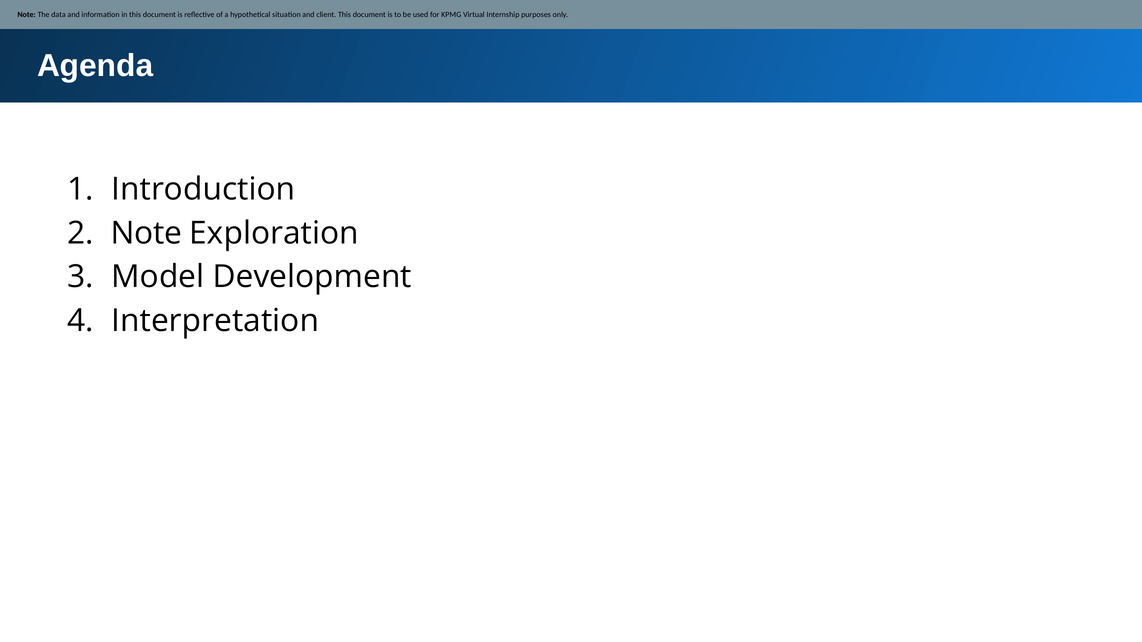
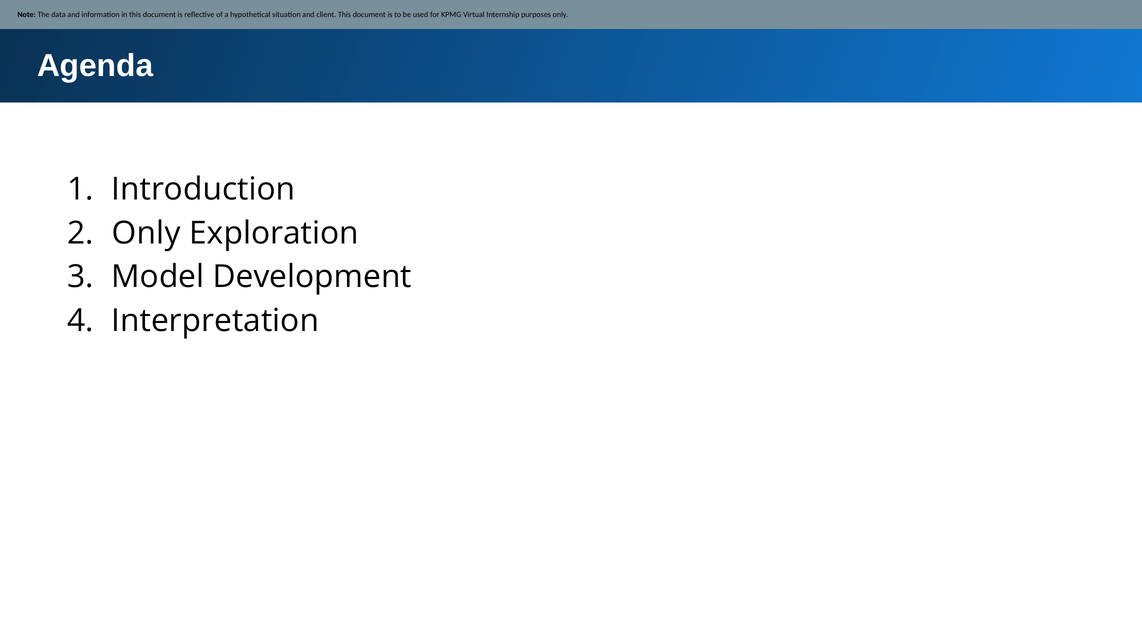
Note: Note -> Only (146, 233)
